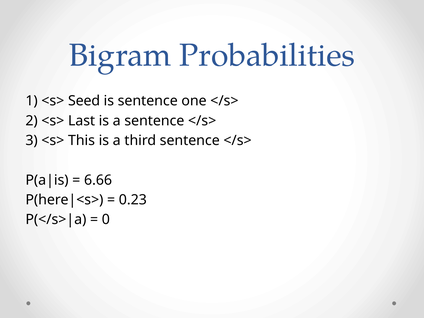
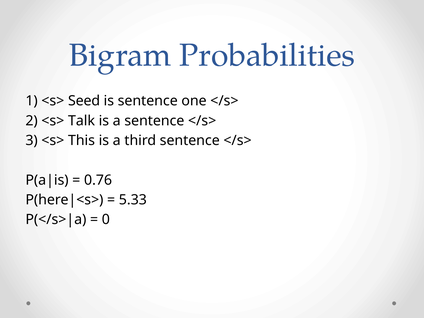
Last: Last -> Talk (82, 121)
6.66: 6.66 -> 0.76 (98, 180)
0.23: 0.23 -> 5.33 (133, 200)
